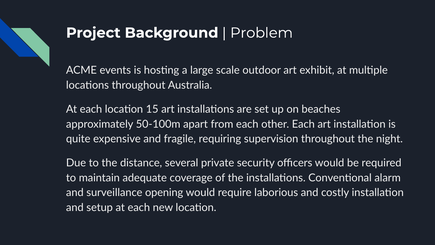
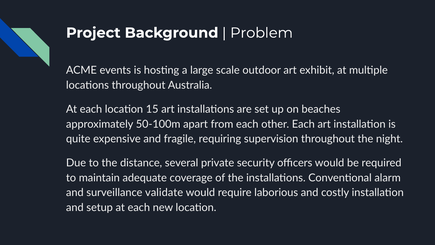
opening: opening -> validate (164, 192)
